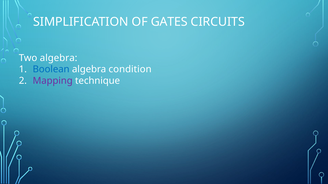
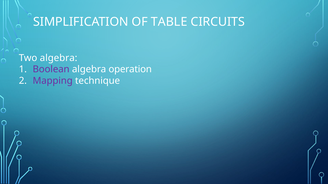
GATES: GATES -> TABLE (169, 22)
Boolean colour: blue -> purple (51, 70)
condition: condition -> operation (130, 70)
